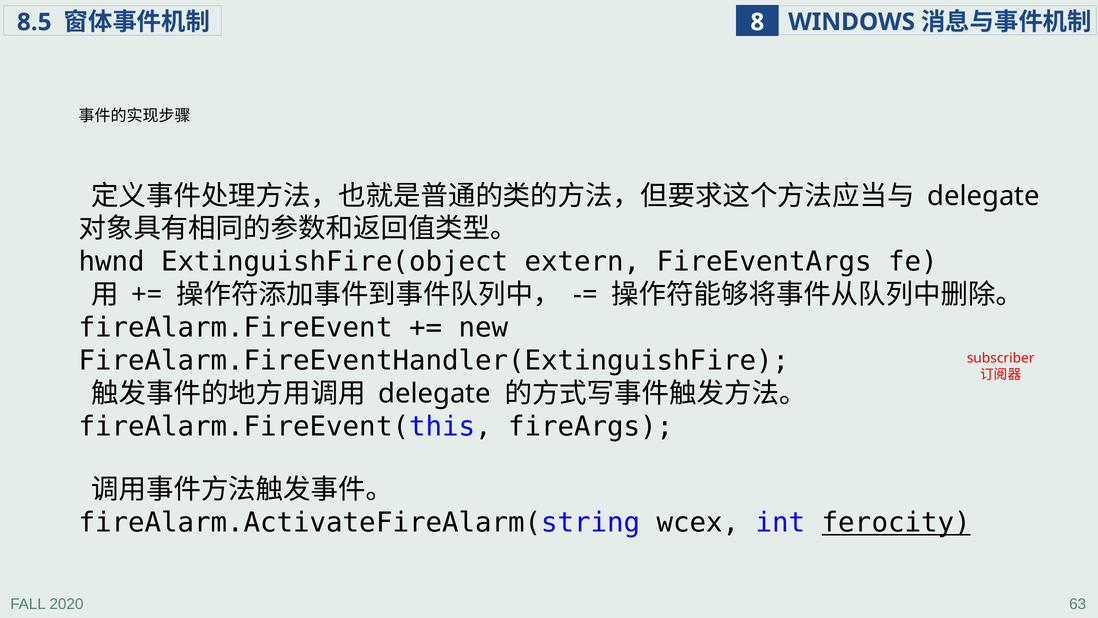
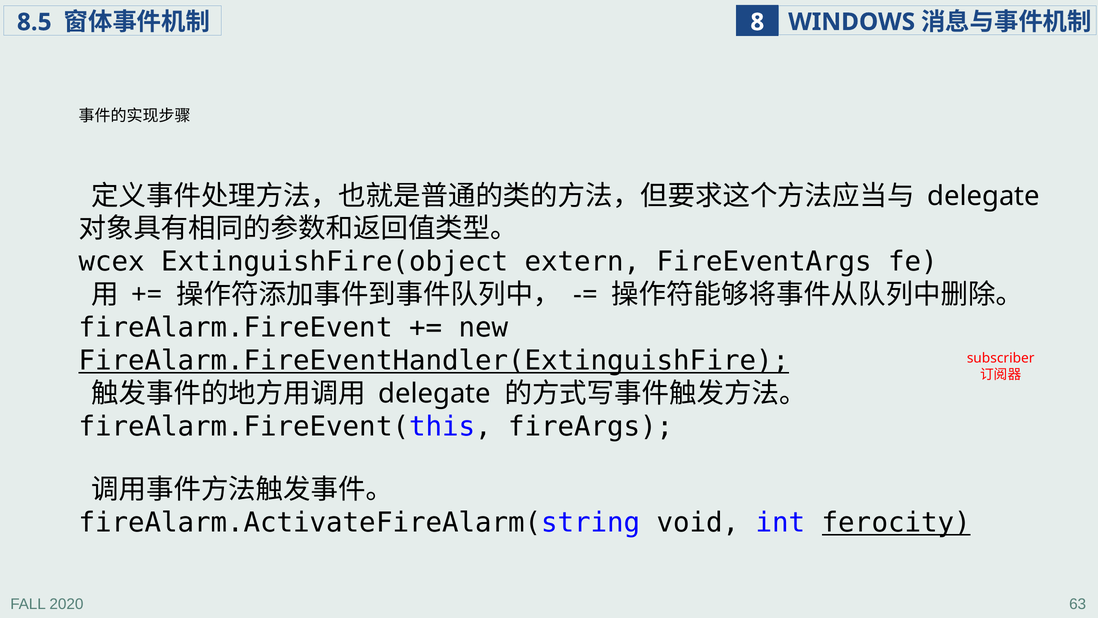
hwnd: hwnd -> wcex (112, 262)
FireAlarm.FireEventHandler(ExtinguishFire underline: none -> present (434, 361)
wcex: wcex -> void (698, 522)
